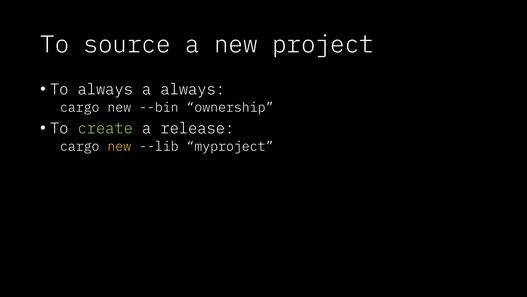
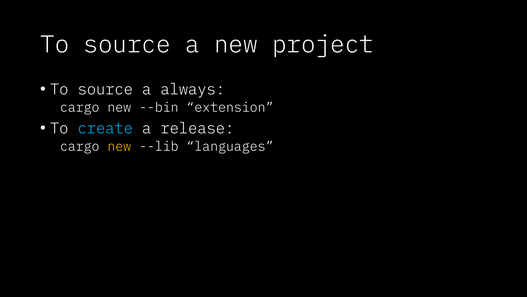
always: always -> source (105, 89)
ownership: ownership -> extension (230, 107)
create colour: light green -> light blue (105, 128)
myproject: myproject -> languages (230, 146)
